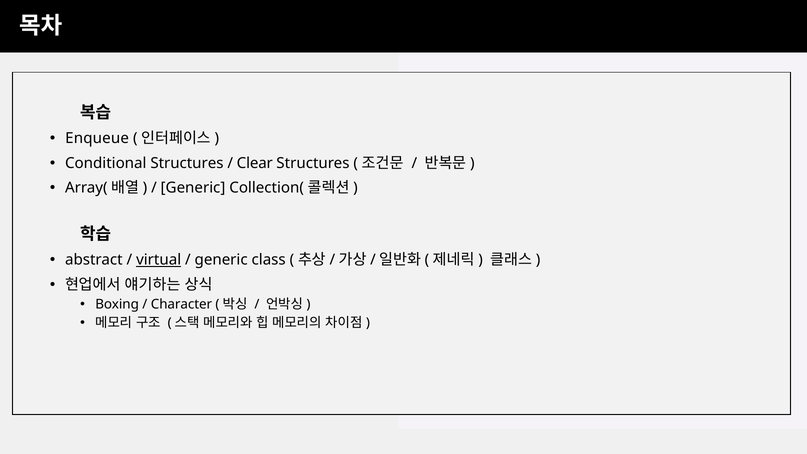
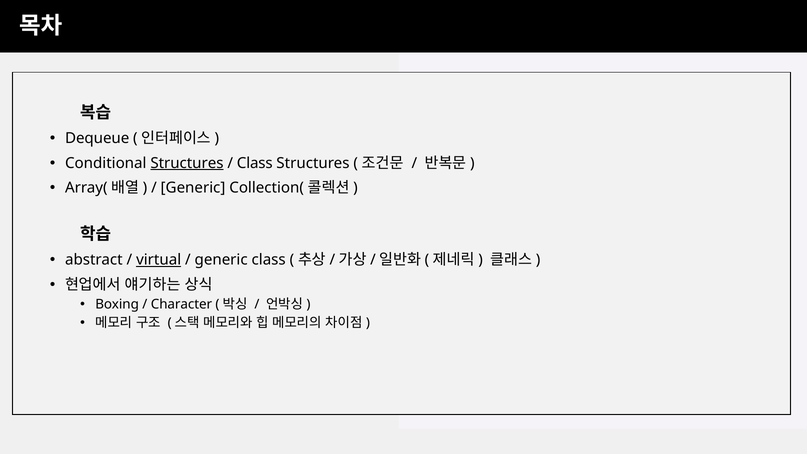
Enqueue: Enqueue -> Dequeue (97, 138)
Structures underline: none -> present (187, 163)
Clear: Clear -> Class (255, 163)
